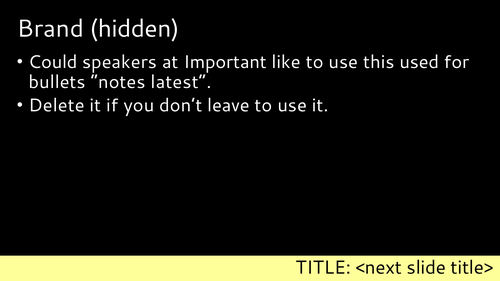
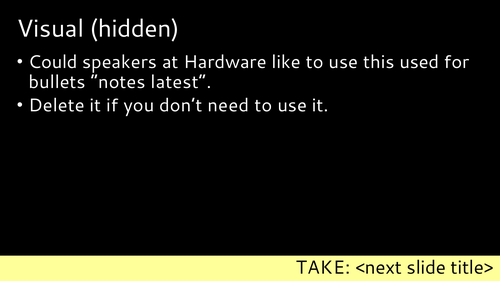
Brand: Brand -> Visual (50, 29)
Important: Important -> Hardware (225, 62)
leave: leave -> need (228, 106)
TITLE: TITLE -> TAKE (323, 268)
